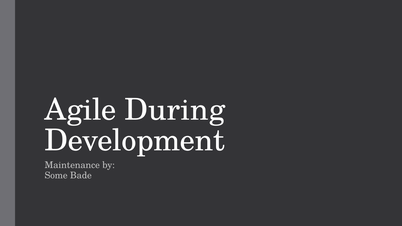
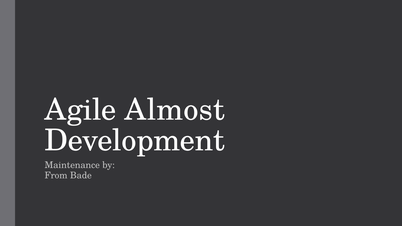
During: During -> Almost (175, 110)
Some: Some -> From (56, 176)
